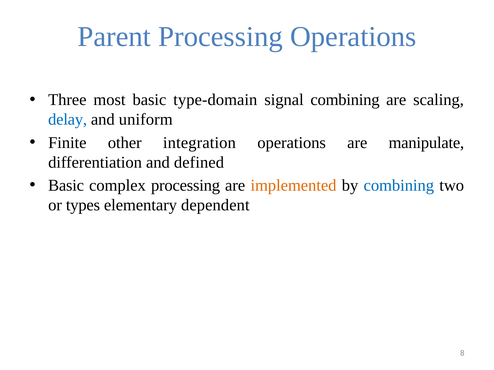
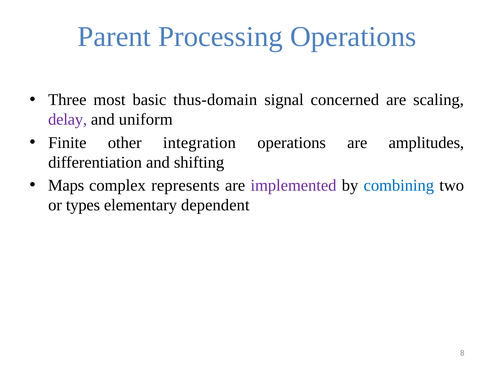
type-domain: type-domain -> thus-domain (215, 100)
signal combining: combining -> concerned (345, 100)
delay colour: blue -> purple (68, 120)
manipulate: manipulate -> amplitudes (426, 143)
defined: defined -> shifting (199, 163)
Basic: Basic -> Maps (66, 186)
complex processing: processing -> represents (185, 186)
implemented colour: orange -> purple (294, 186)
